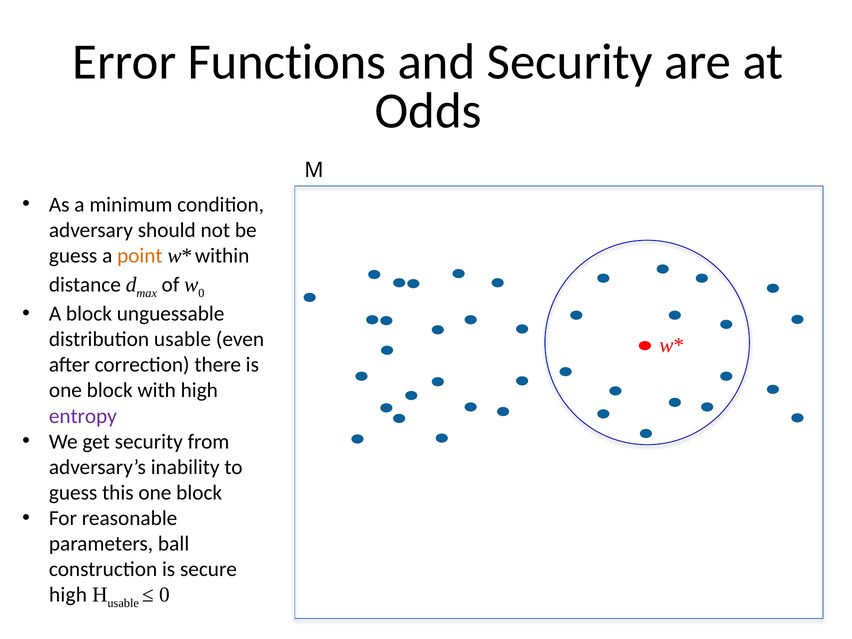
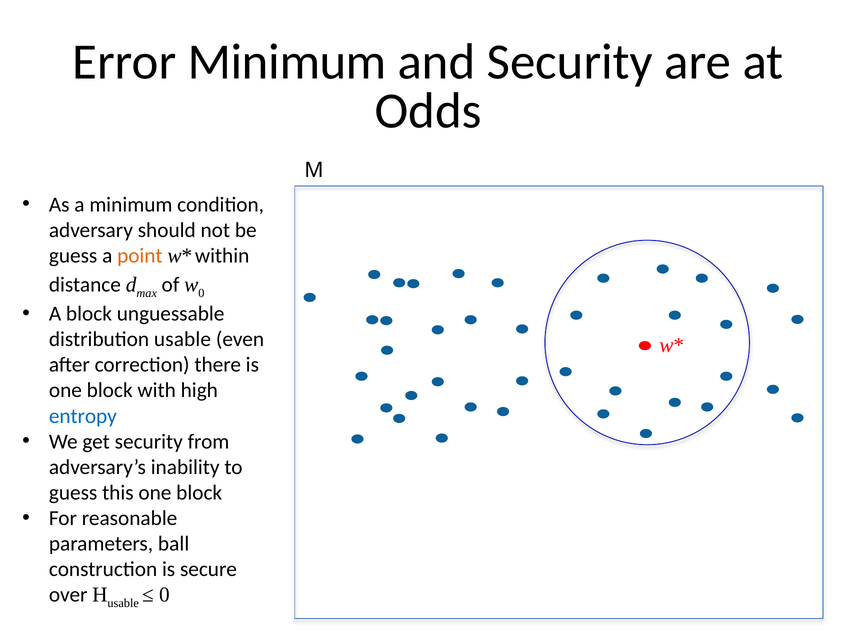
Error Functions: Functions -> Minimum (287, 62)
entropy colour: purple -> blue (83, 416)
high: high -> over (68, 595)
